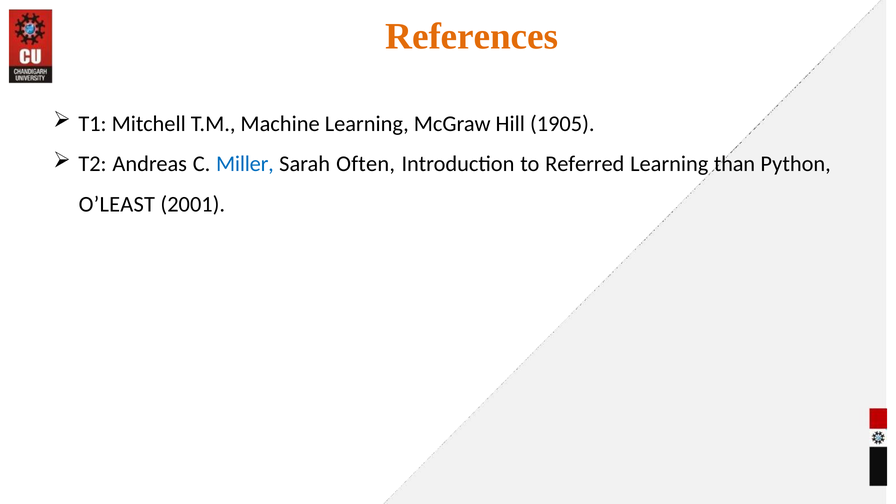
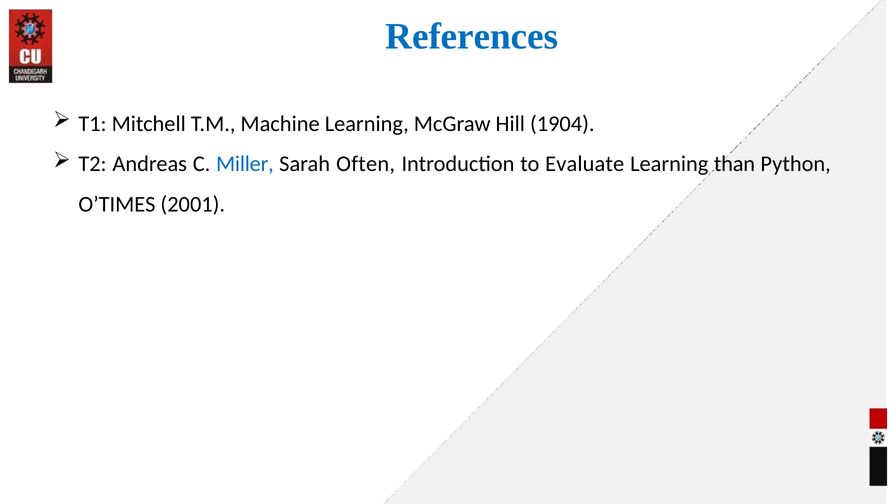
References colour: orange -> blue (472, 36)
1905: 1905 -> 1904 (562, 124)
Referred: Referred -> Evaluate (585, 164)
O’LEAST: O’LEAST -> O’TIMES (117, 204)
